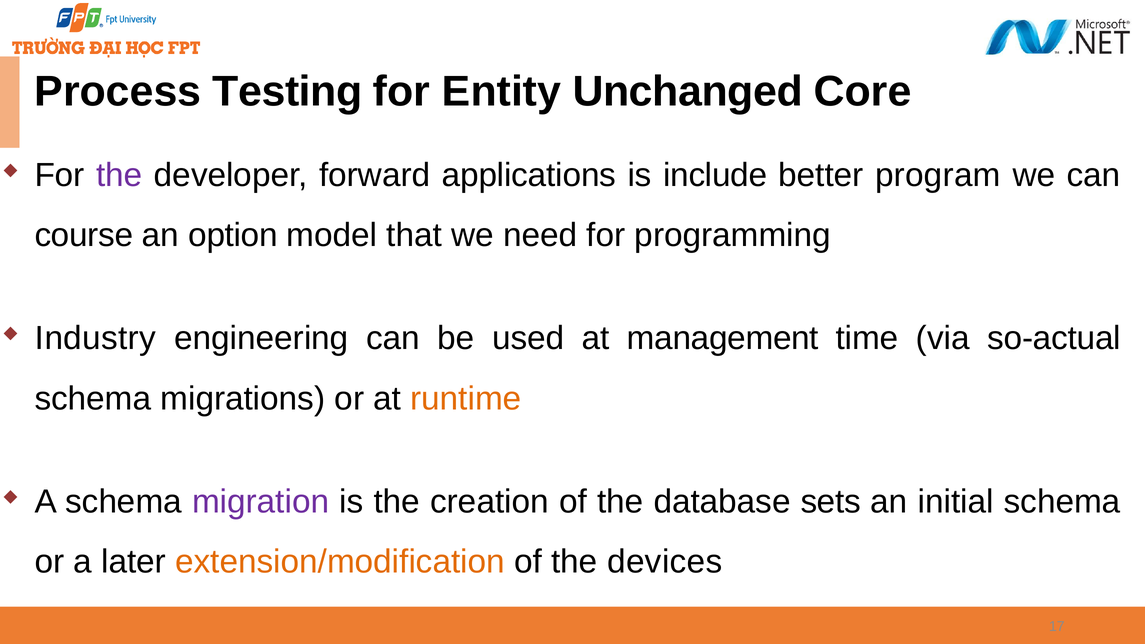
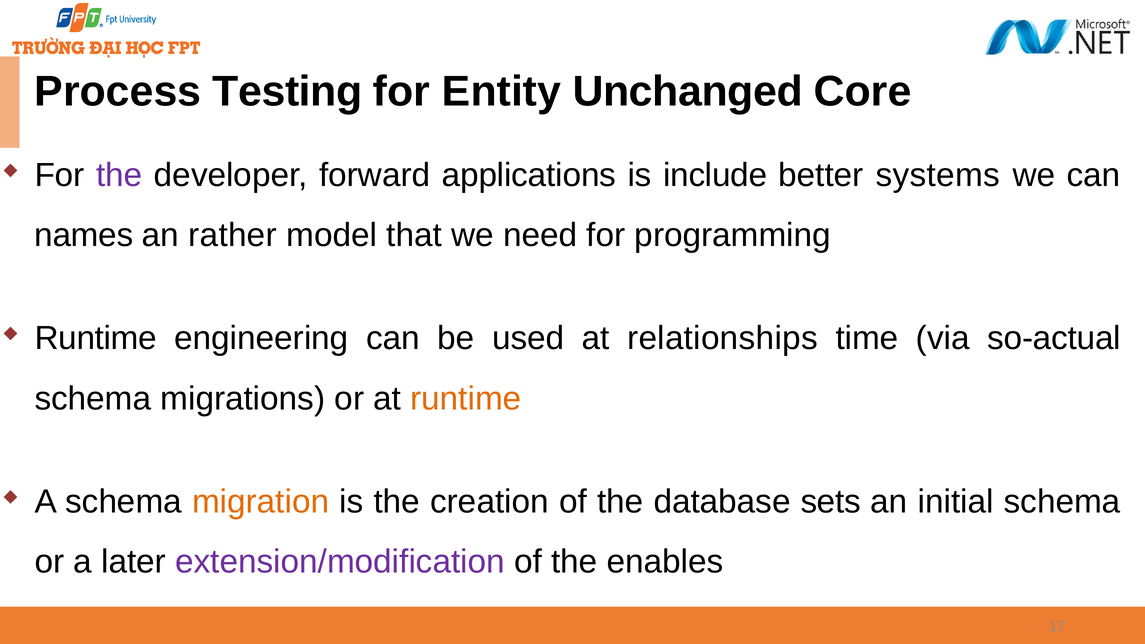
program: program -> systems (938, 175)
course: course -> names (84, 235)
option: option -> rather (233, 235)
Industry: Industry -> Runtime (96, 338)
management: management -> relationships (722, 338)
migration colour: purple -> orange (261, 502)
extension/modification colour: orange -> purple (340, 562)
devices: devices -> enables (665, 562)
